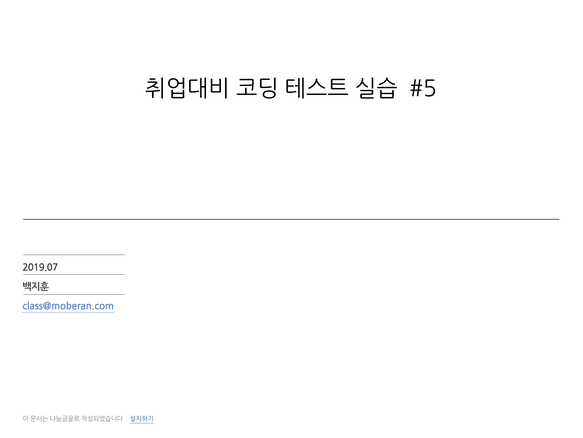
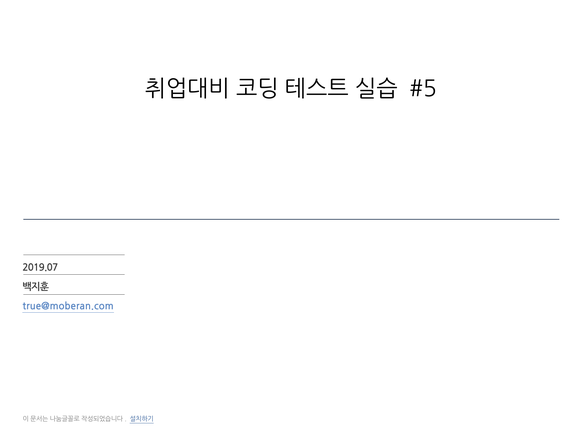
class@moberan.com: class@moberan.com -> true@moberan.com (68, 306)
